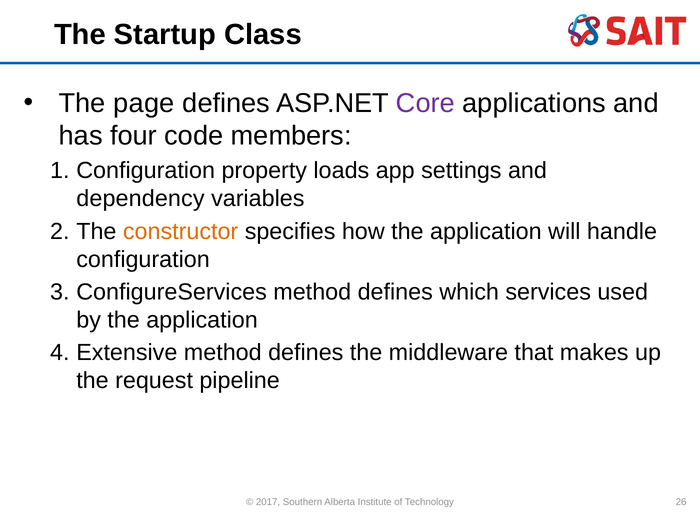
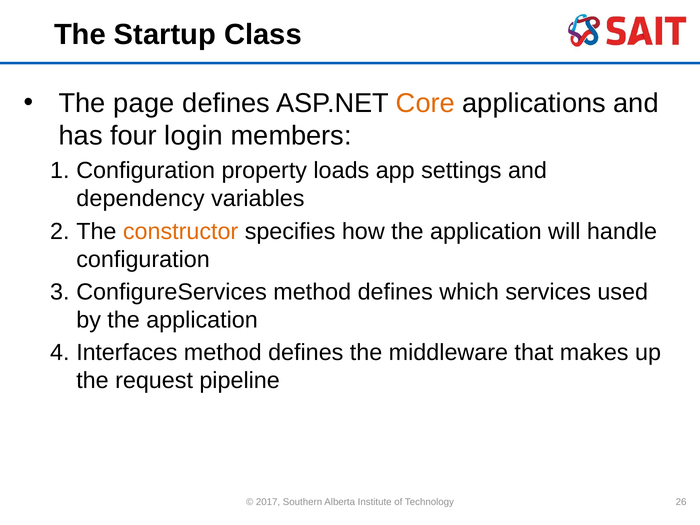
Core colour: purple -> orange (425, 103)
code: code -> login (194, 136)
Extensive: Extensive -> Interfaces (127, 353)
